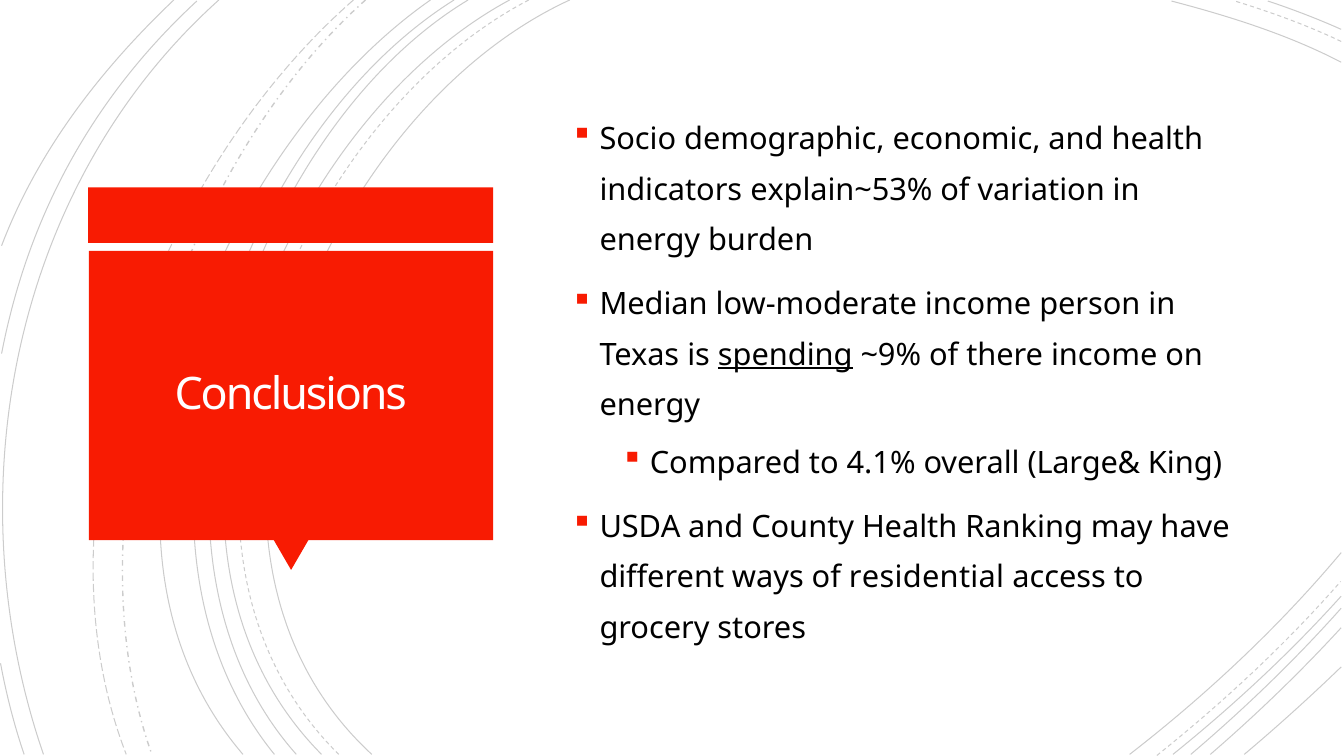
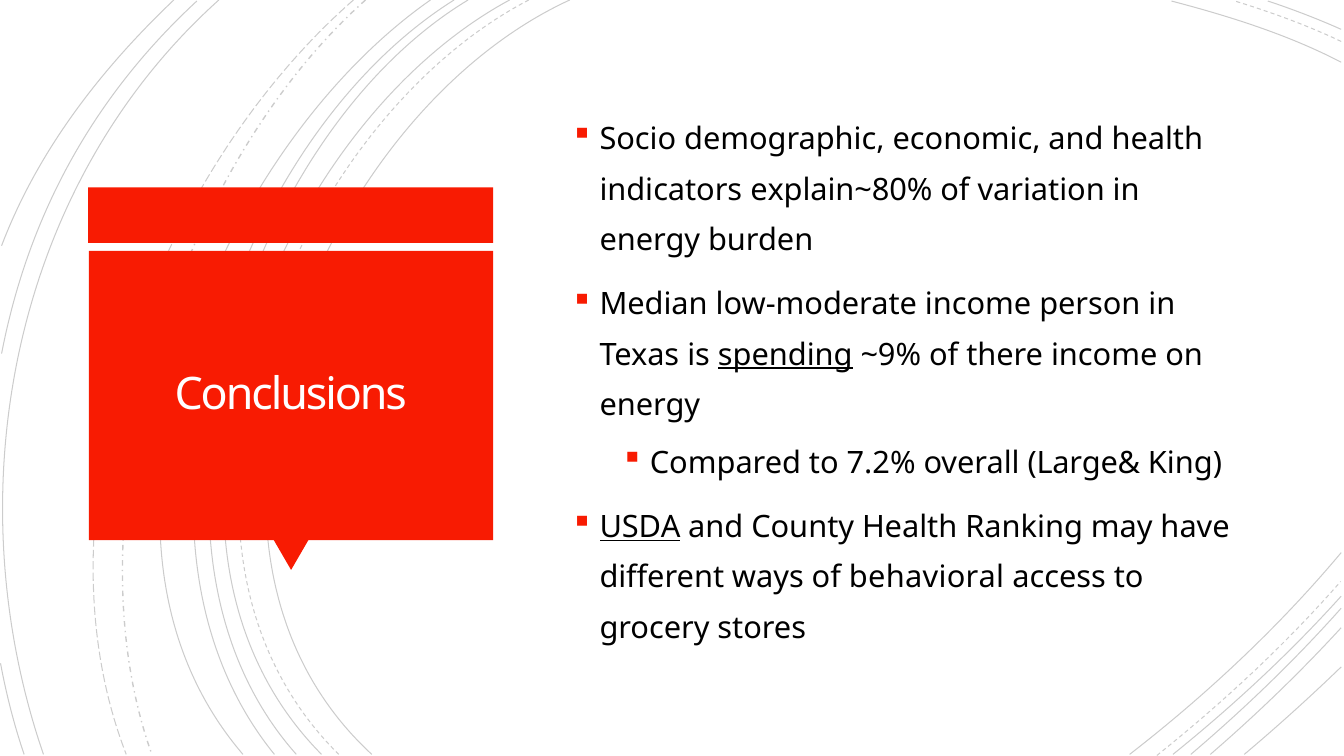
explain~53%: explain~53% -> explain~80% (841, 190)
4.1%: 4.1% -> 7.2% (881, 463)
USDA underline: none -> present (640, 527)
residential: residential -> behavioral (927, 578)
